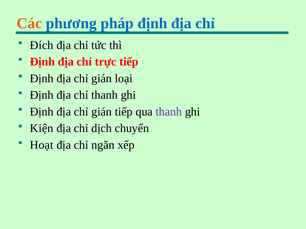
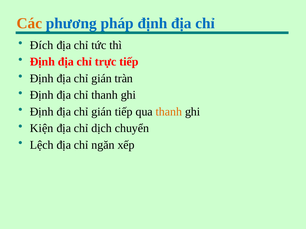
loại: loại -> tràn (124, 79)
thanh colour: purple -> orange (169, 112)
Hoạt: Hoạt -> Lệch (42, 145)
